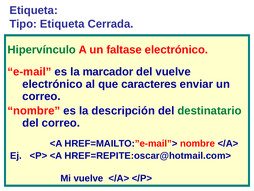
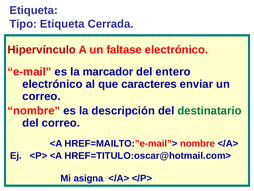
Hipervínculo colour: green -> red (42, 50)
del vuelve: vuelve -> entero (173, 72)
HREF=REPITE:oscar@hotmail.com>: HREF=REPITE:oscar@hotmail.com> -> HREF=TITULO:oscar@hotmail.com> (148, 155)
Mi vuelve: vuelve -> asigna (88, 178)
